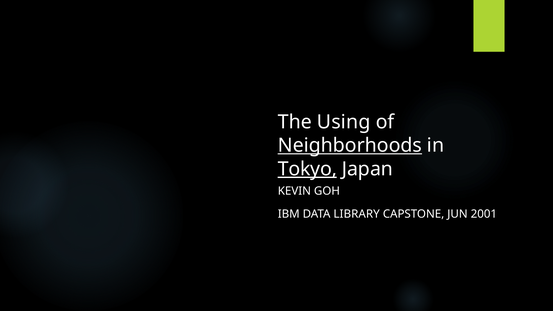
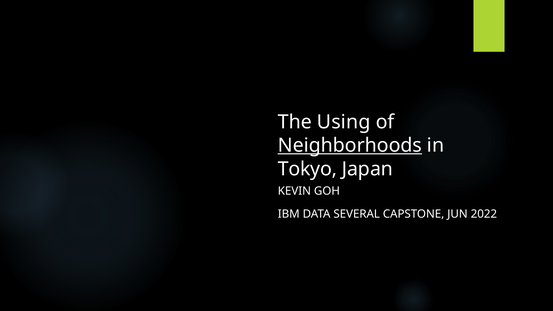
Tokyo underline: present -> none (307, 169)
LIBRARY: LIBRARY -> SEVERAL (357, 214)
2001: 2001 -> 2022 (484, 214)
